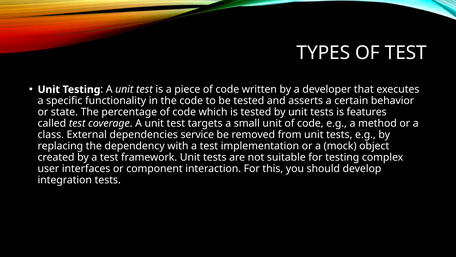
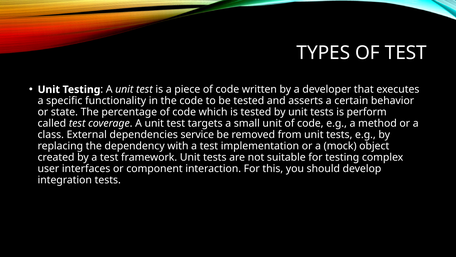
features: features -> perform (367, 112)
